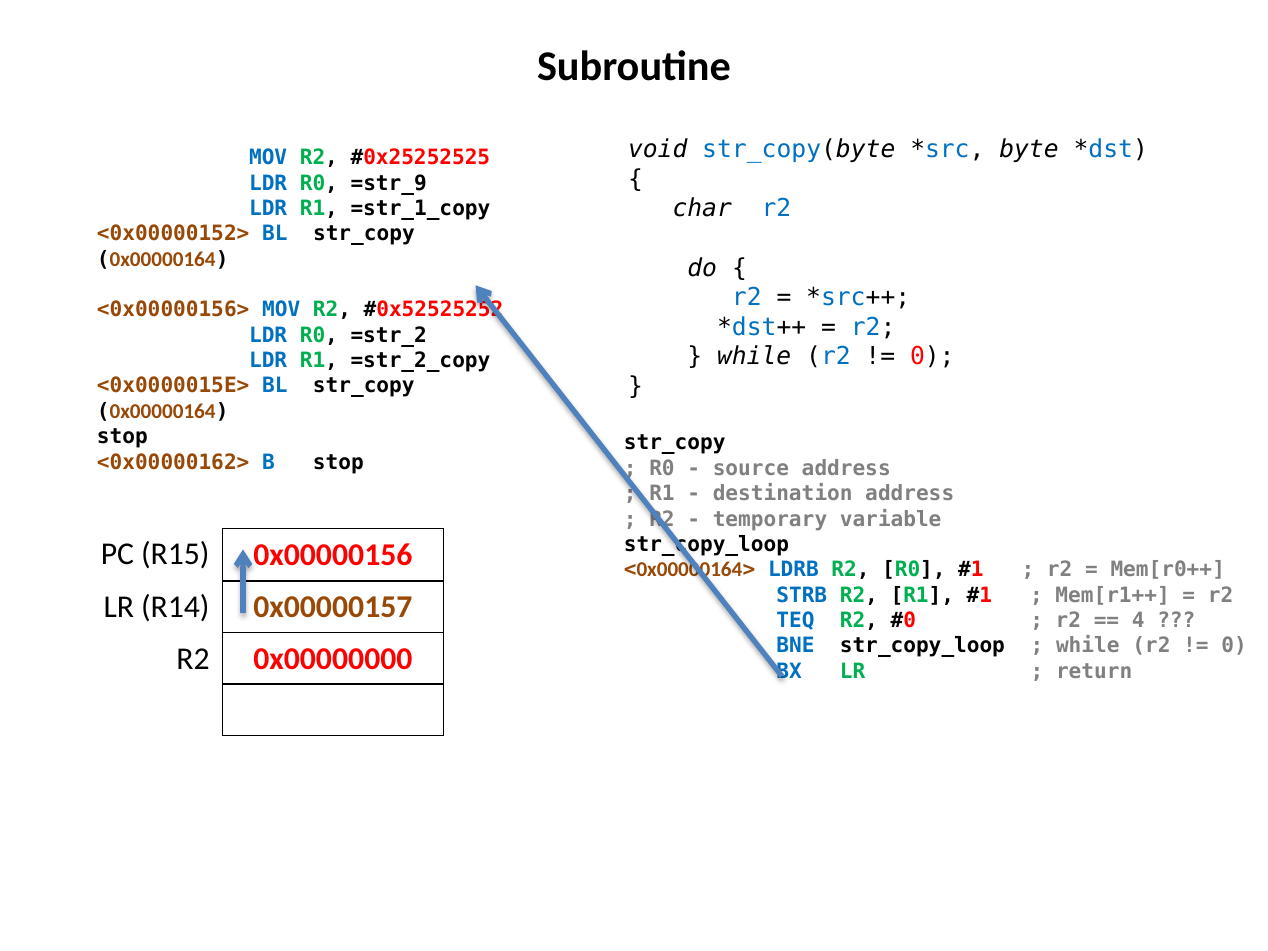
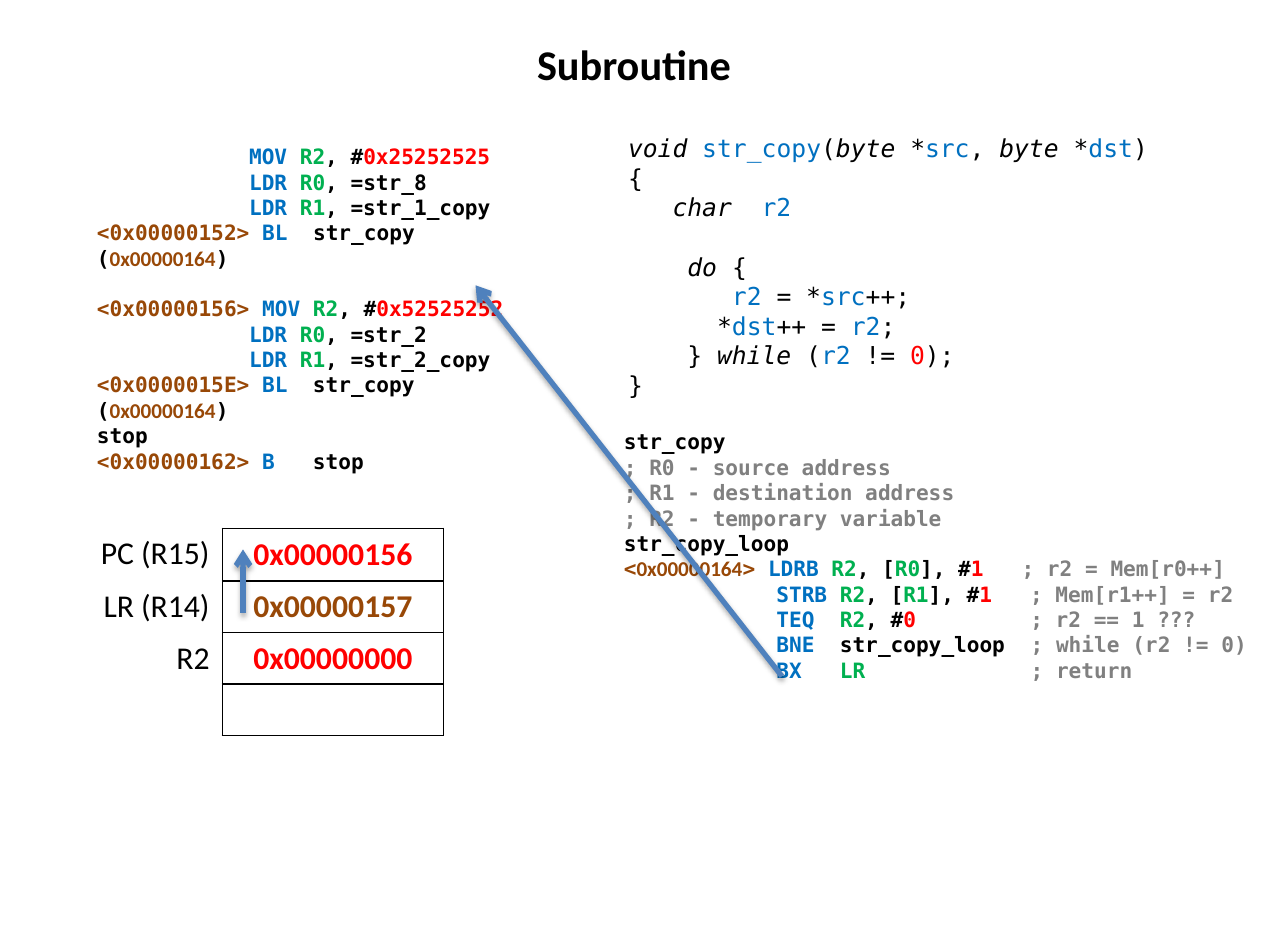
=str_9: =str_9 -> =str_8 (389, 183)
4: 4 -> 1 (1138, 621)
